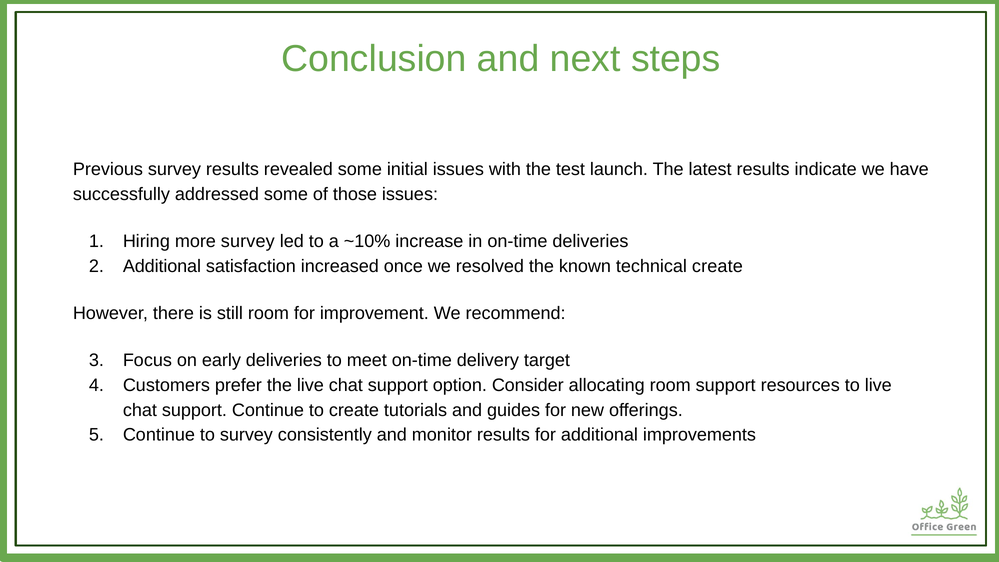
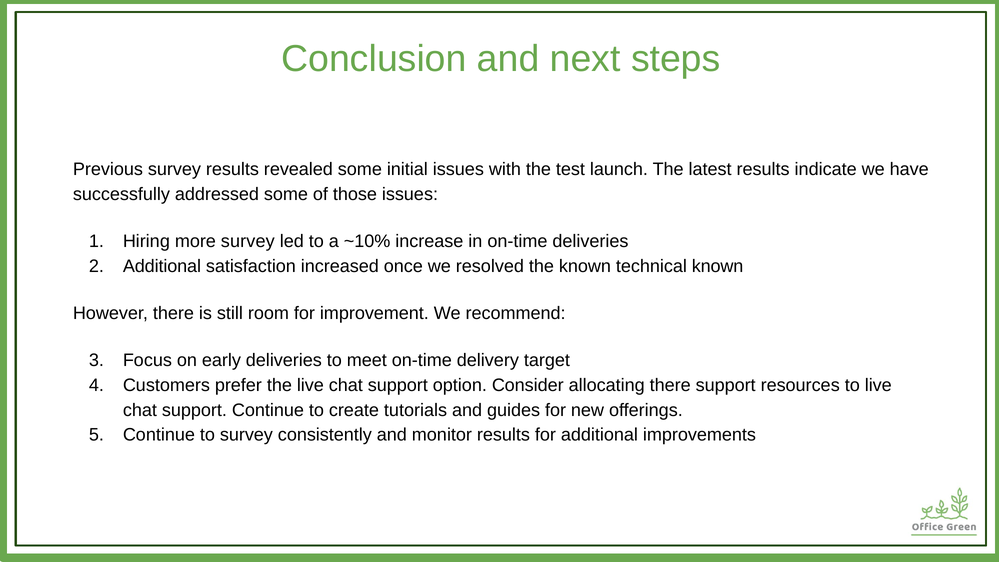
technical create: create -> known (718, 266)
allocating room: room -> there (670, 385)
